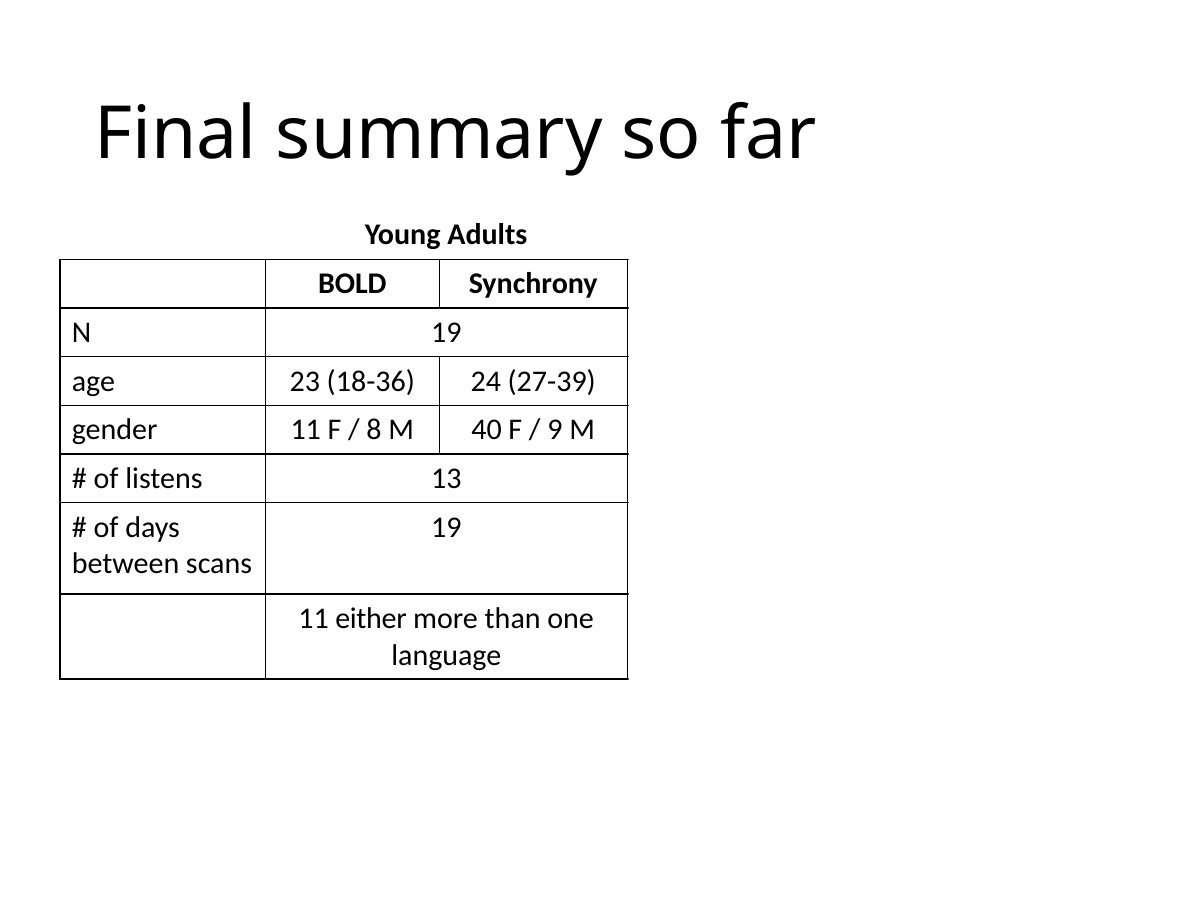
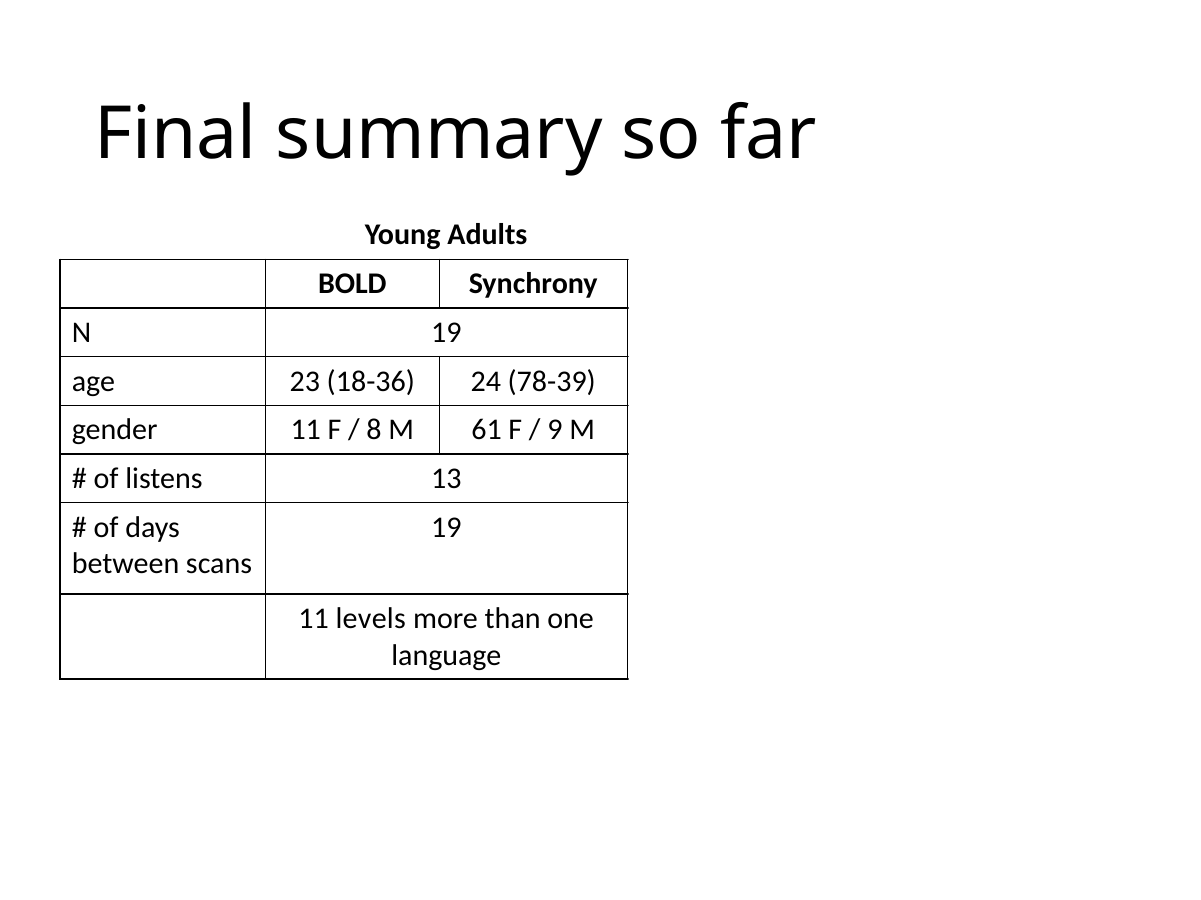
27-39: 27-39 -> 78-39 (552, 382)
40: 40 -> 61 (487, 430)
either: either -> levels (371, 619)
